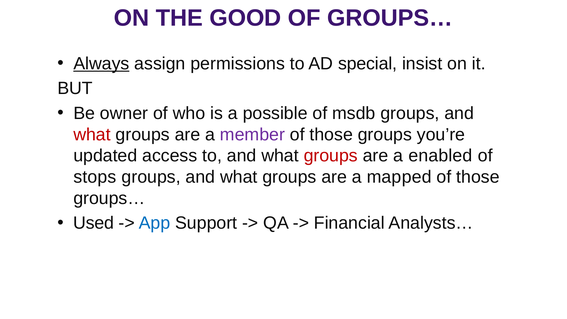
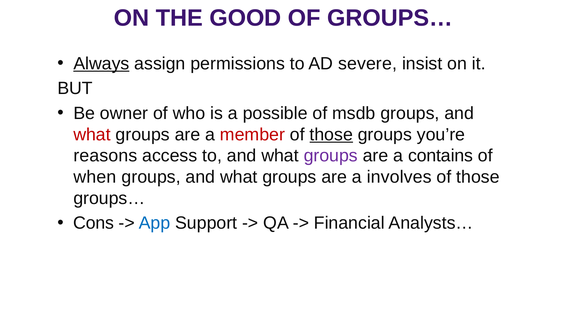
special: special -> severe (367, 64)
member colour: purple -> red (252, 134)
those underline: none -> present (331, 134)
updated: updated -> reasons (105, 156)
groups colour: red -> purple (331, 156)
enabled: enabled -> contains (441, 156)
stops: stops -> when (95, 177)
mapped: mapped -> involves (399, 177)
Used: Used -> Cons (94, 223)
